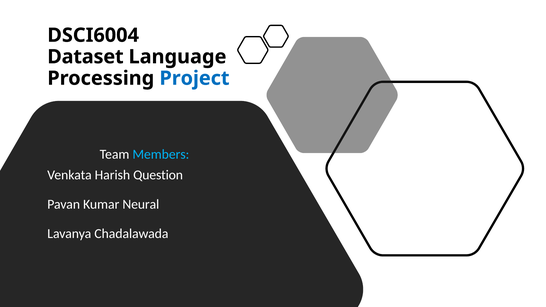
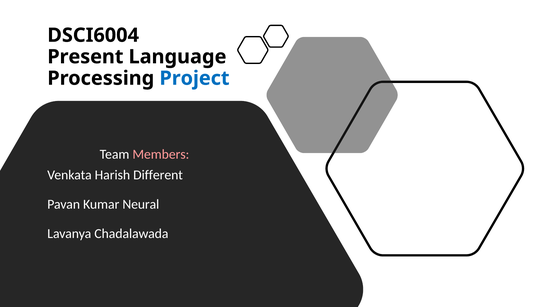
Dataset: Dataset -> Present (85, 57)
Members colour: light blue -> pink (161, 155)
Question: Question -> Different (158, 175)
